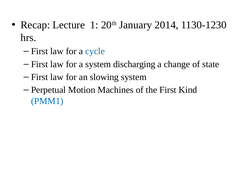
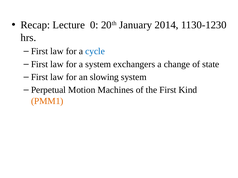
1: 1 -> 0 (94, 25)
discharging: discharging -> exchangers (134, 64)
PMM1 colour: blue -> orange (47, 101)
